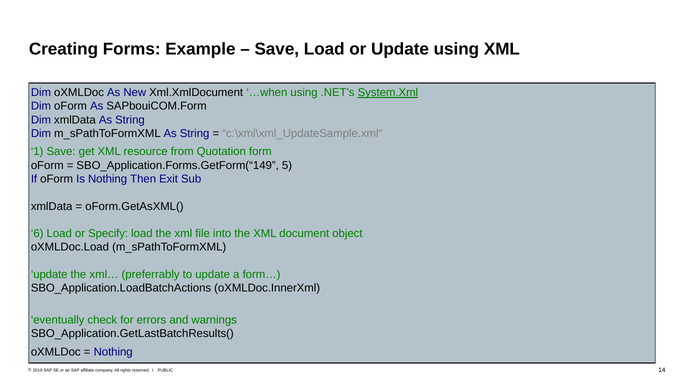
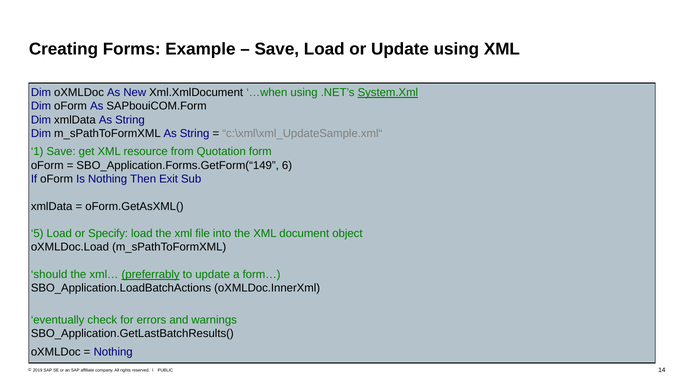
5: 5 -> 6 (287, 165)
6: 6 -> 5 (37, 234)
update: update -> should (49, 275)
preferrably underline: none -> present (151, 275)
